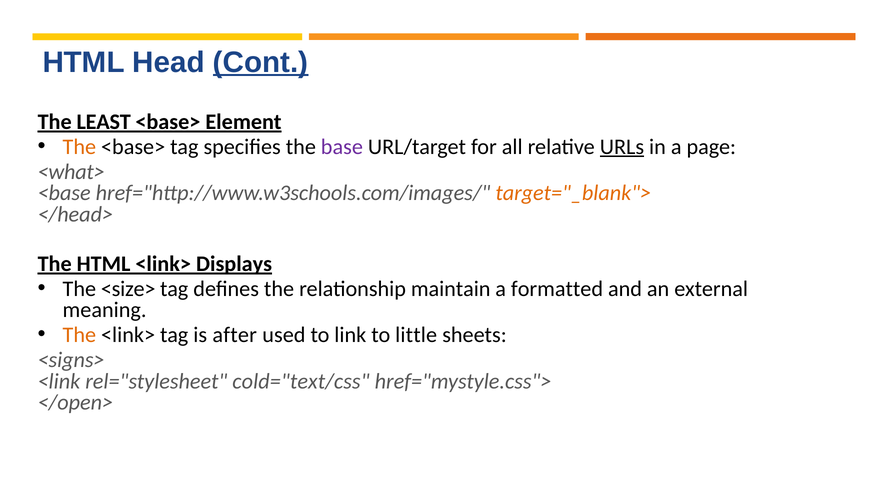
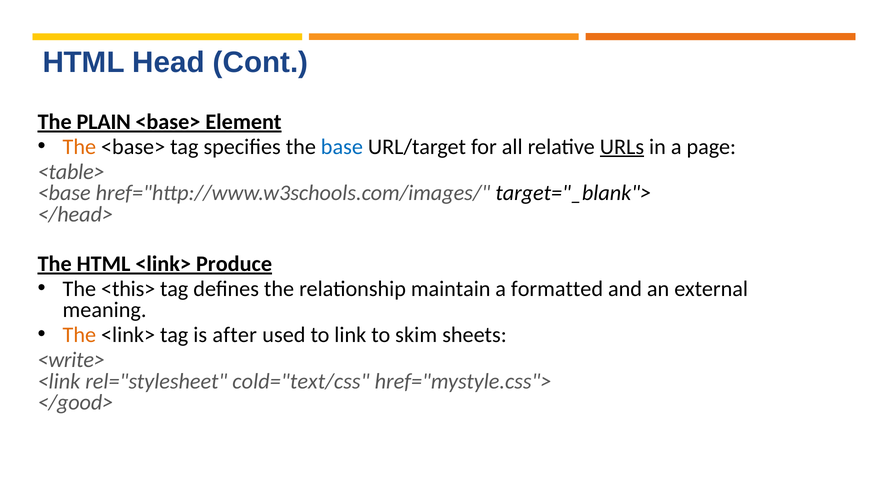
Cont underline: present -> none (261, 62)
LEAST: LEAST -> PLAIN (104, 122)
base colour: purple -> blue (342, 147)
<what>: <what> -> <table> (71, 172)
target="_blank"> colour: orange -> black (573, 193)
Displays: Displays -> Produce (234, 264)
<size>: <size> -> <this> (128, 288)
little: little -> skim (416, 335)
<signs>: <signs> -> <write> (71, 360)
</open>: </open> -> </good> (75, 402)
